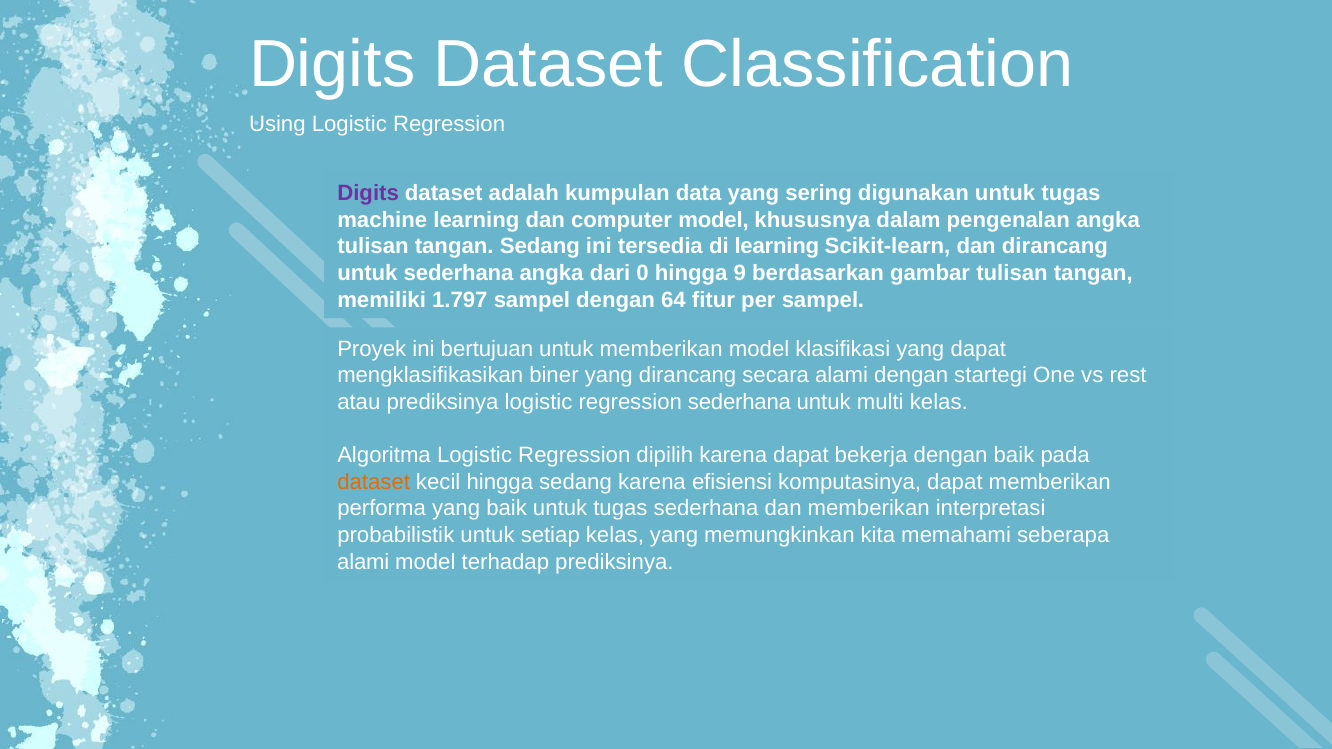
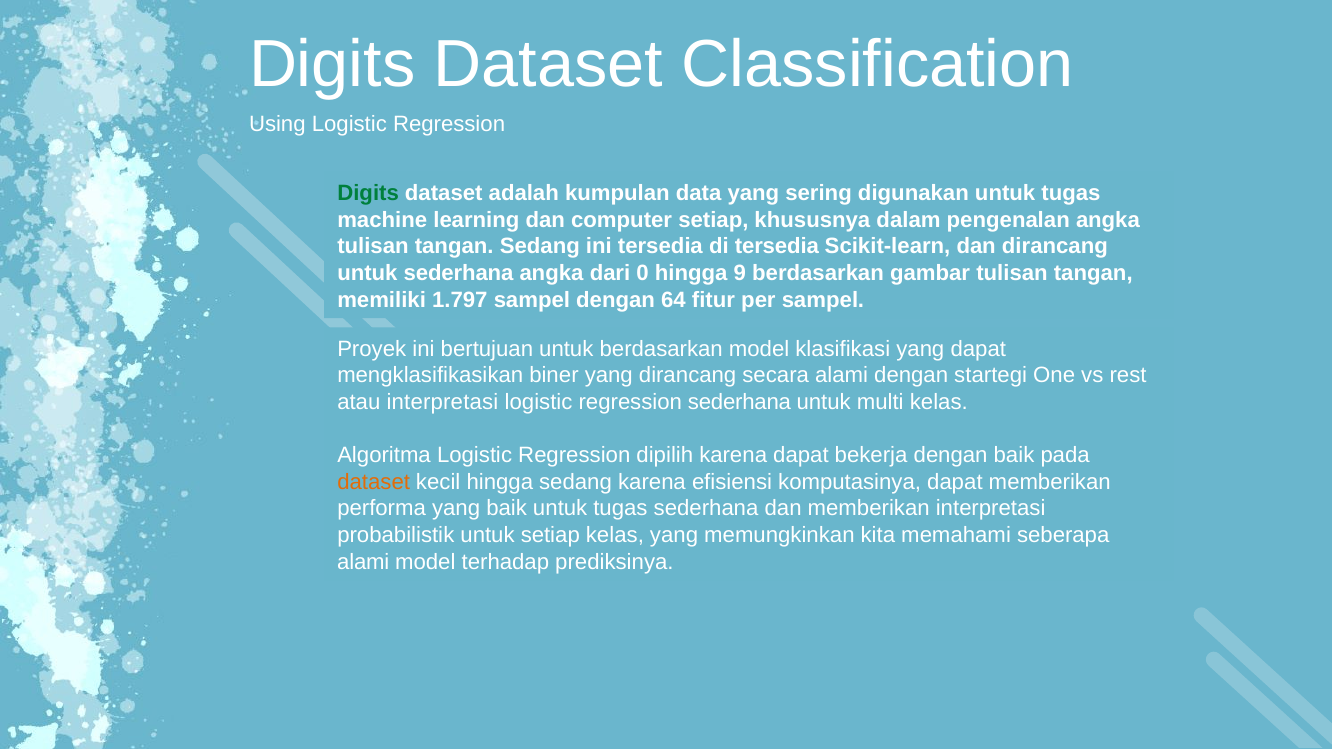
Digits colour: purple -> green (368, 193)
computer model: model -> setiap (713, 220)
di learning: learning -> tersedia (777, 247)
untuk memberikan: memberikan -> berdasarkan (661, 349)
atau prediksinya: prediksinya -> interpretasi (442, 402)
